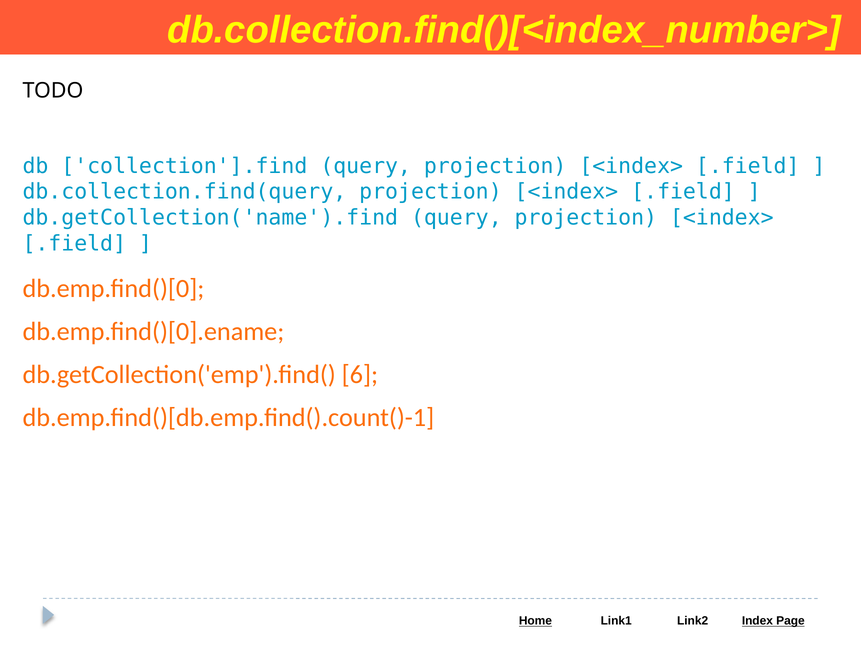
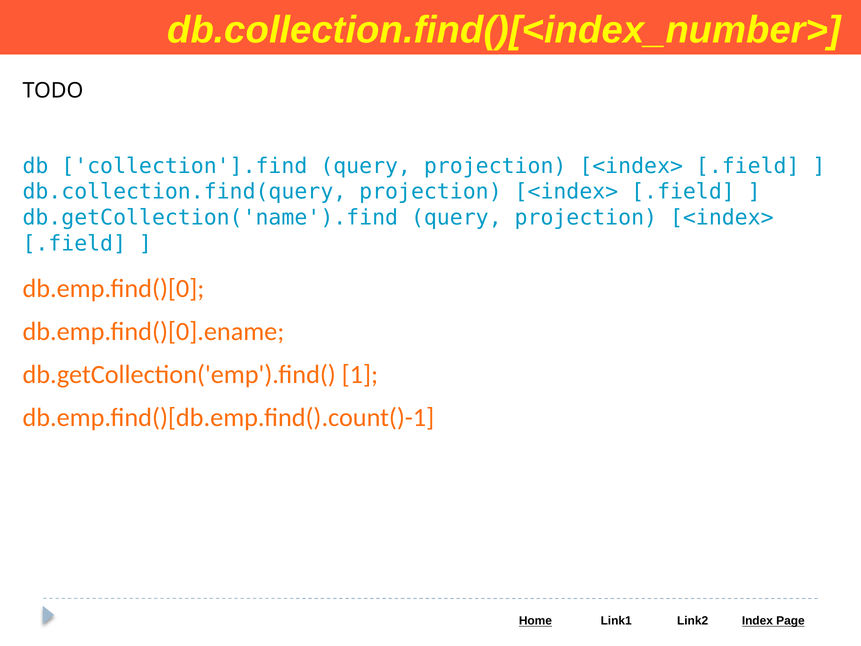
6: 6 -> 1 (360, 375)
